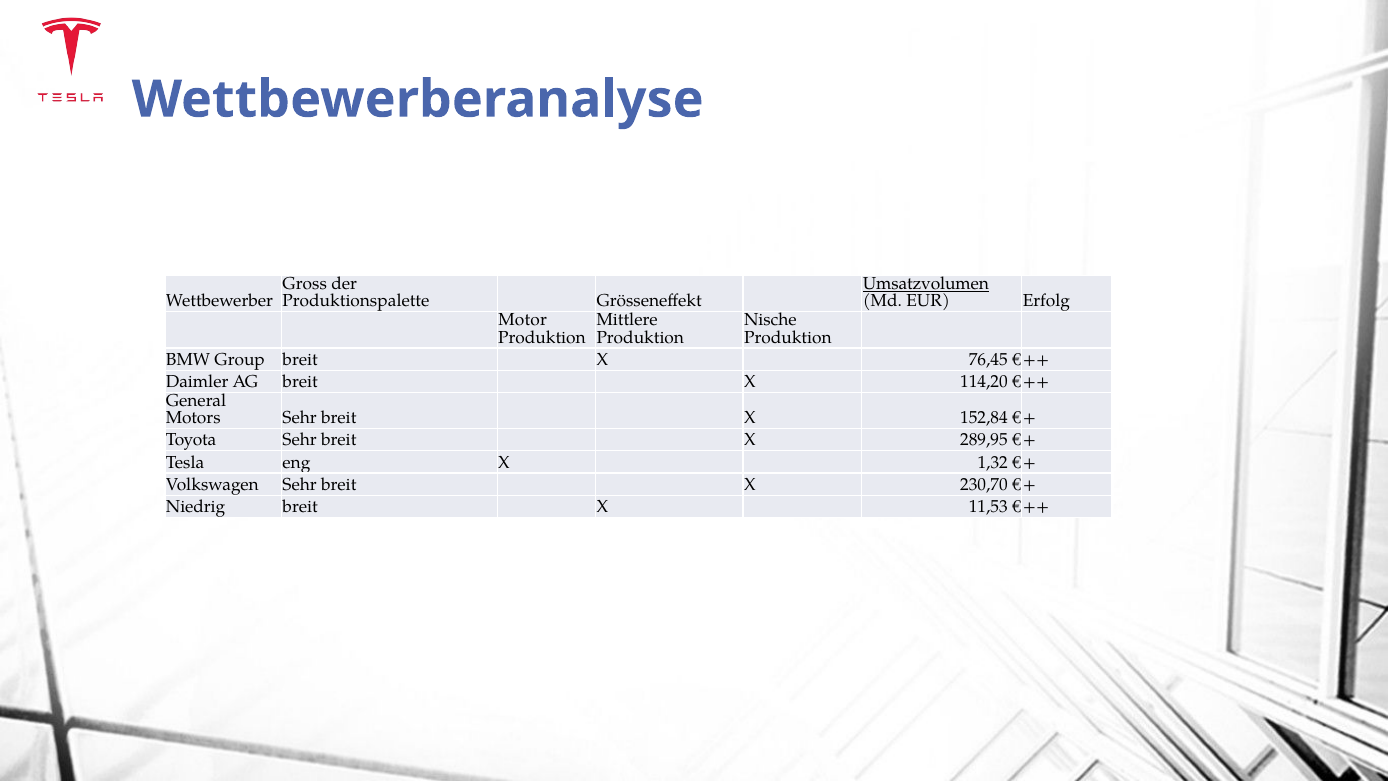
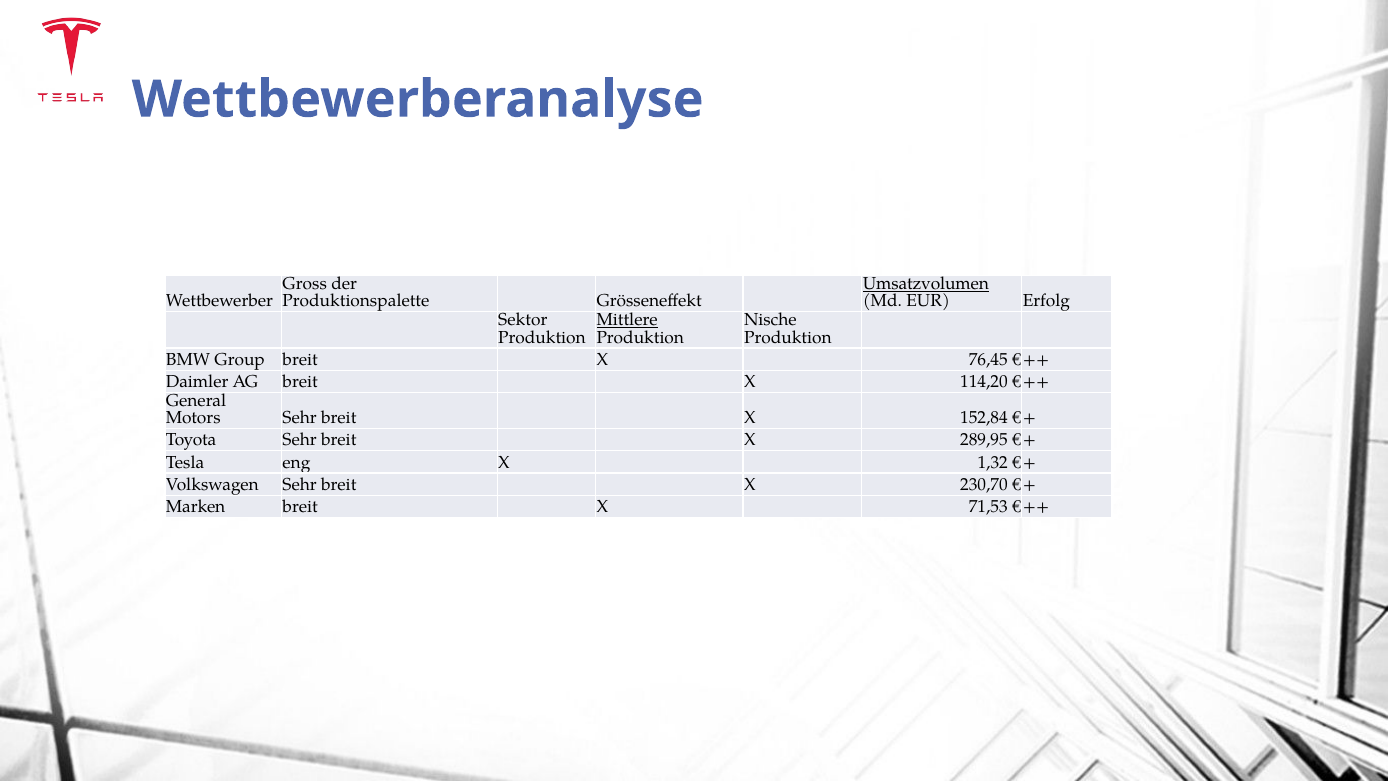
Motor: Motor -> Sektor (523, 320)
Mittlere underline: none -> present (627, 320)
Niedrig: Niedrig -> Marken (196, 507)
11,53: 11,53 -> 71,53 (988, 507)
